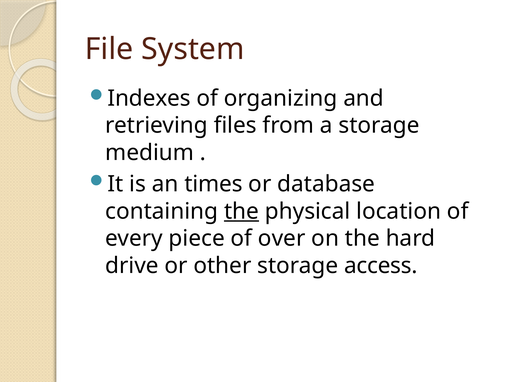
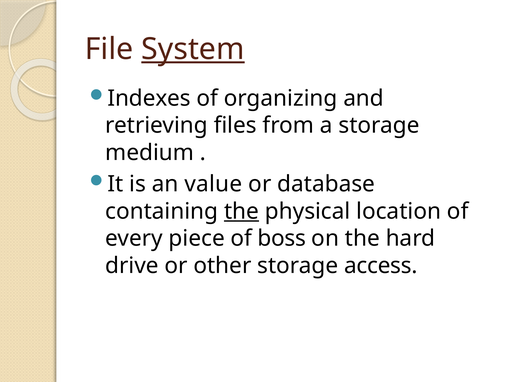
System underline: none -> present (193, 49)
times: times -> value (213, 184)
over: over -> boss (282, 238)
